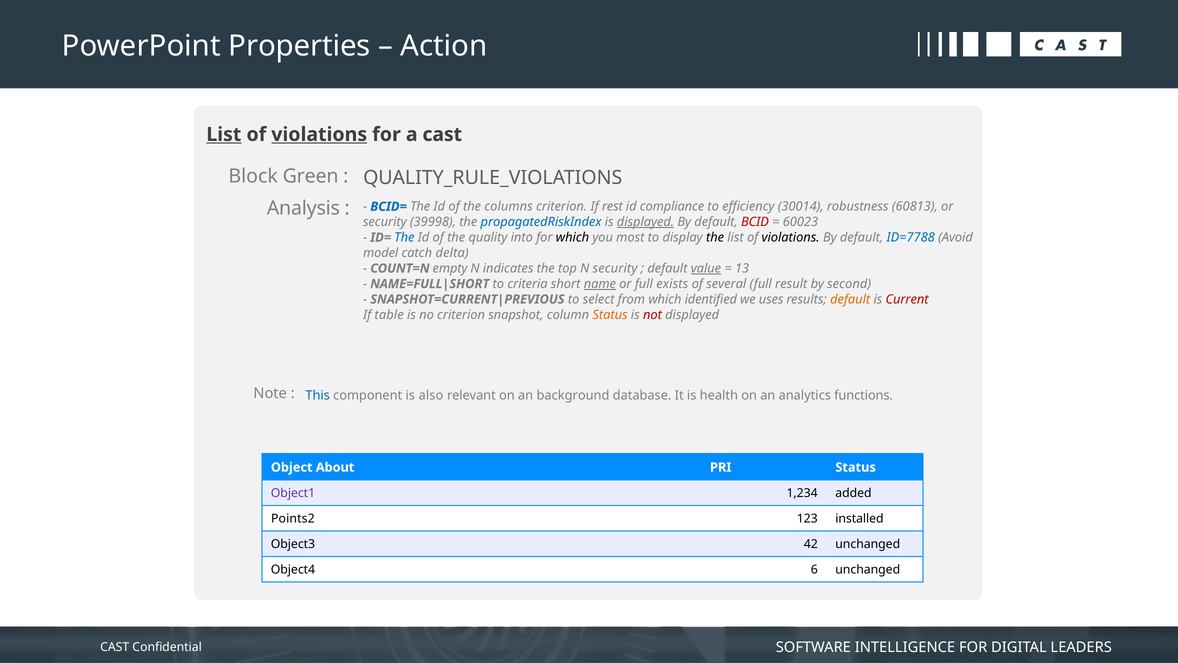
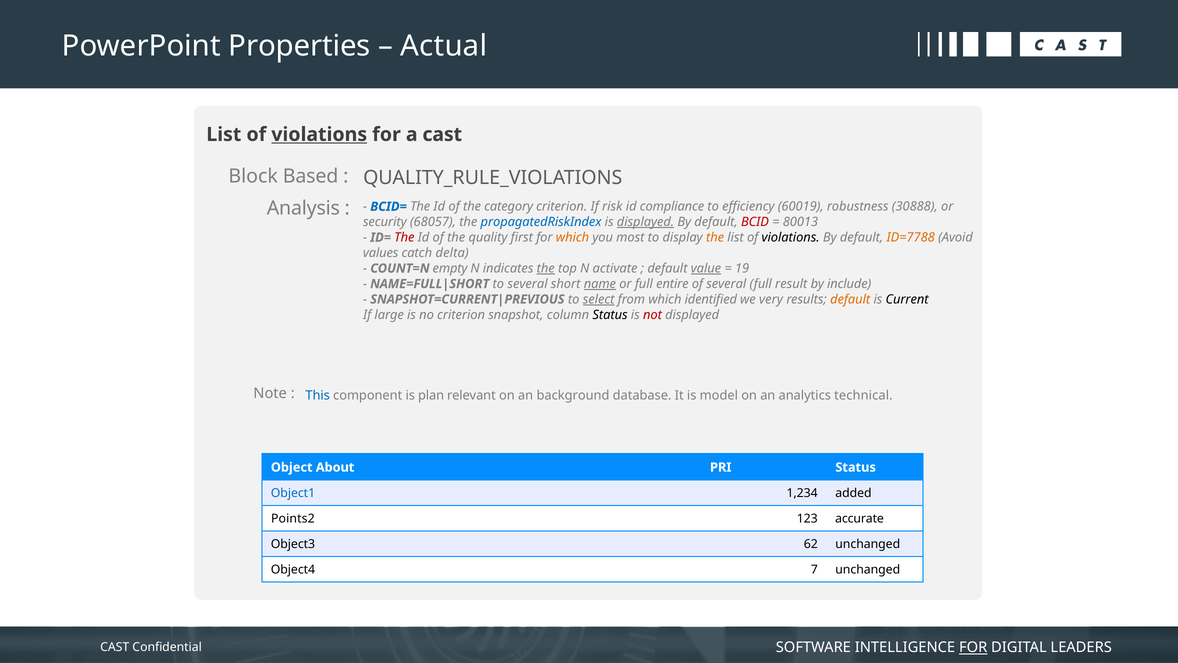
Action: Action -> Actual (444, 46)
List underline: present -> none (224, 134)
Green: Green -> Based (311, 176)
columns: columns -> category (509, 207)
rest: rest -> risk (612, 207)
30014: 30014 -> 60019 (801, 207)
60813: 60813 -> 30888 (915, 207)
39998: 39998 -> 68057 (433, 222)
60023: 60023 -> 80013 (800, 222)
The colour: blue -> red (404, 237)
into: into -> first (522, 237)
which colour: black -> orange (573, 237)
the colour: black -> orange (715, 237)
ID=7788 colour: blue -> orange (911, 237)
model: model -> values (381, 253)
the underline: none -> present (546, 268)
N security: security -> activate (615, 268)
13: 13 -> 19 (742, 268)
to criteria: criteria -> several (528, 284)
exists: exists -> entire (672, 284)
second: second -> include (849, 284)
select underline: none -> present (599, 299)
uses: uses -> very (771, 299)
Current colour: red -> black (907, 299)
table: table -> large (389, 315)
Status colour: orange -> black (610, 315)
also: also -> plan (431, 395)
health: health -> model (719, 395)
functions: functions -> technical (863, 395)
Object1 colour: purple -> blue (293, 493)
installed: installed -> accurate (860, 519)
42: 42 -> 62 (811, 544)
6: 6 -> 7 (814, 570)
FOR underline: none -> present (973, 647)
